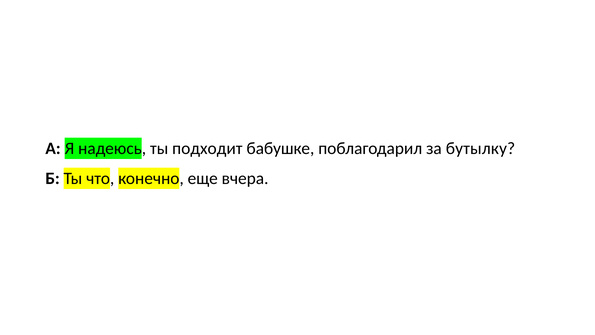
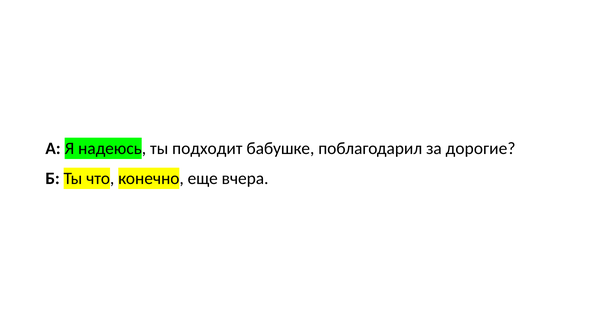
бутылку: бутылку -> дорогие (481, 148)
